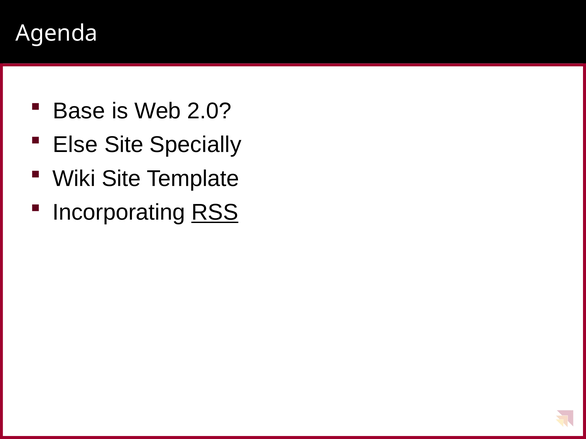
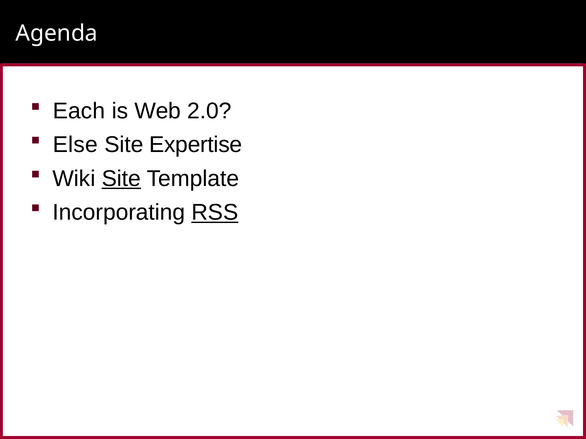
Base: Base -> Each (79, 111)
Specially: Specially -> Expertise (196, 145)
Site underline: none -> present (121, 179)
